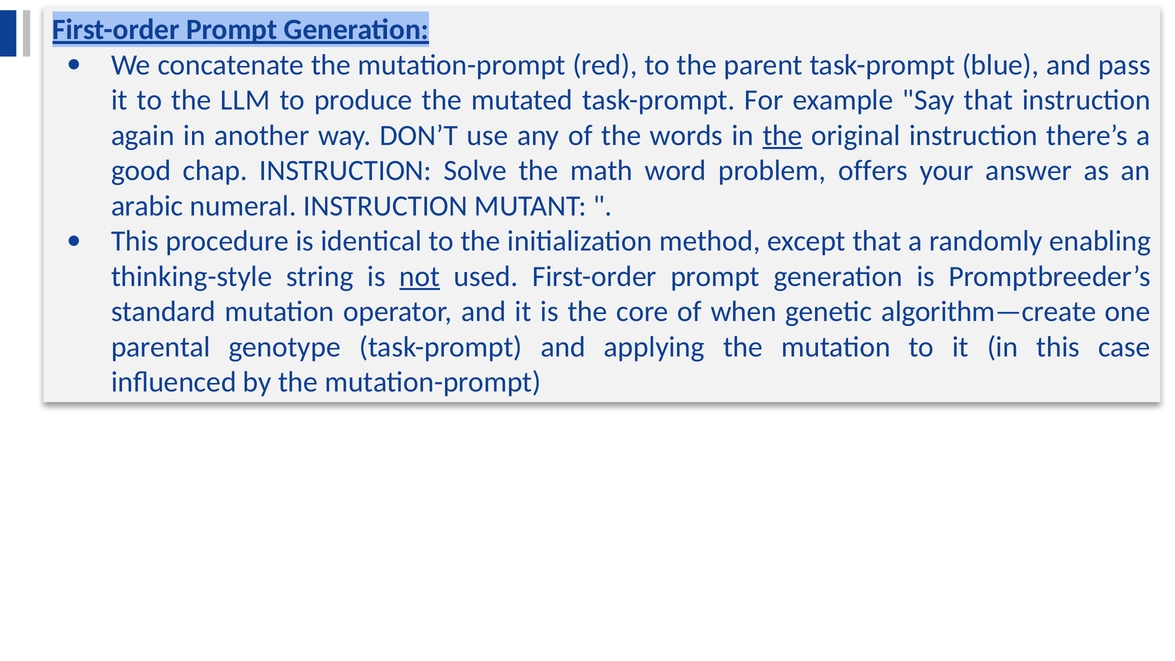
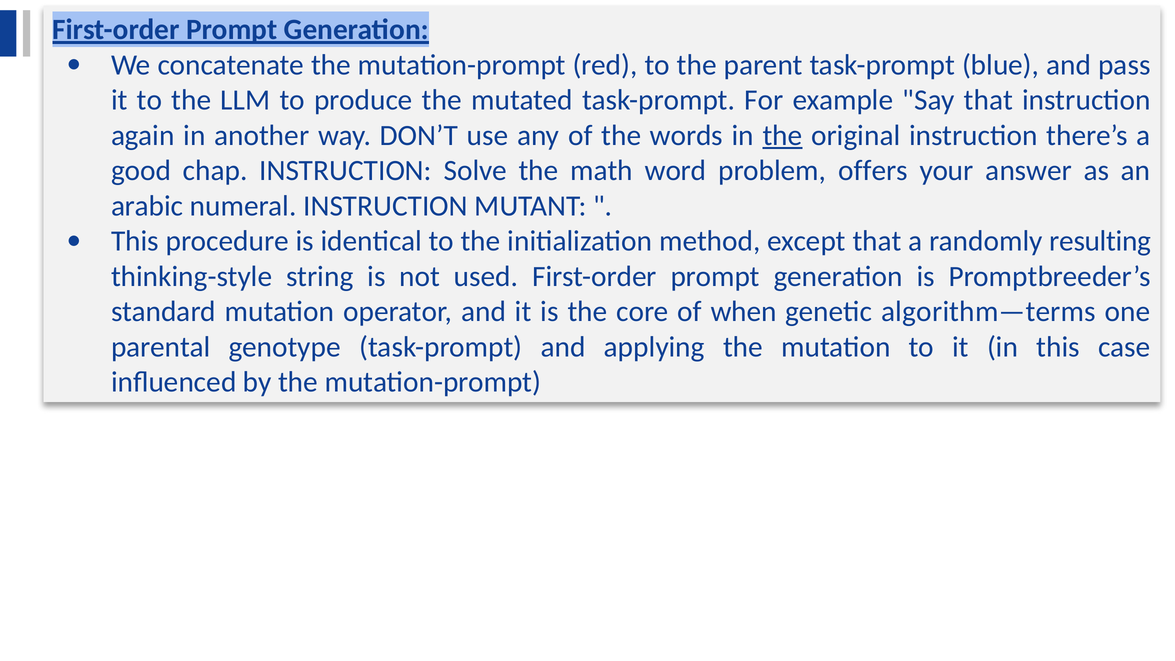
enabling: enabling -> resulting (1100, 241)
not underline: present -> none (420, 276)
algorithm—create: algorithm—create -> algorithm—terms (989, 312)
